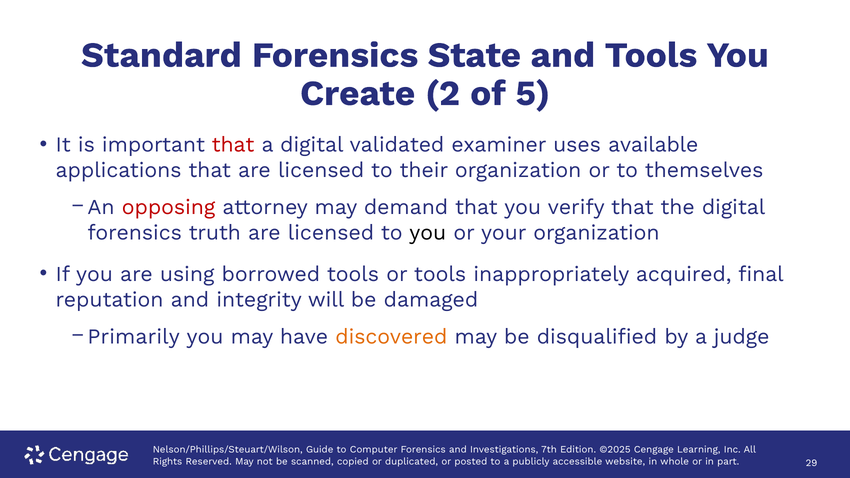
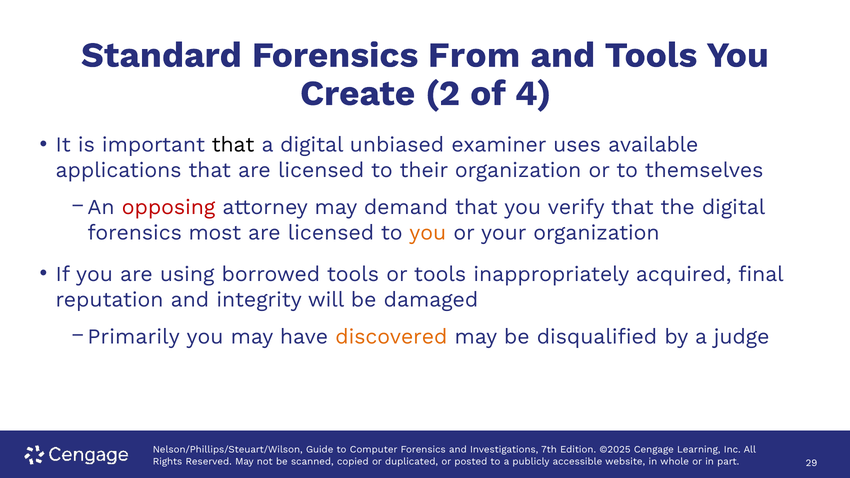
State: State -> From (474, 55)
5: 5 -> 4 (533, 93)
that colour: red -> black (233, 145)
validated: validated -> unbiased (397, 145)
truth: truth -> most (215, 233)
you colour: black -> orange (428, 233)
